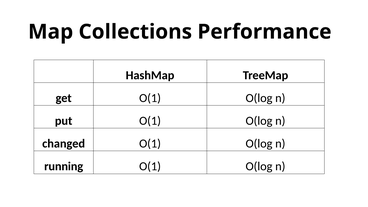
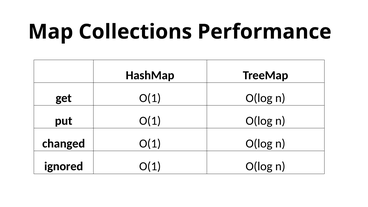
running: running -> ignored (64, 166)
